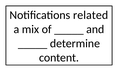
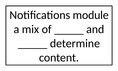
related: related -> module (91, 15)
